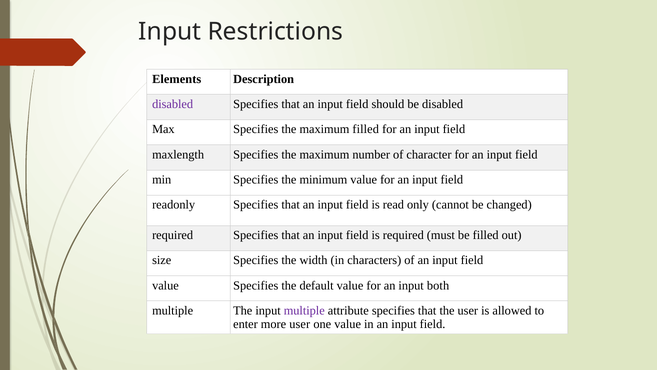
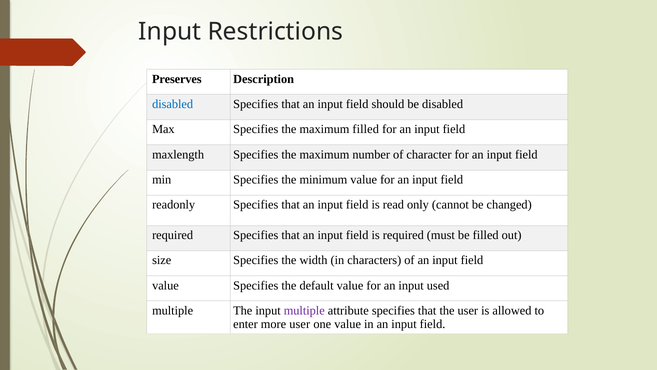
Elements: Elements -> Preserves (177, 79)
disabled colour: purple -> blue (173, 104)
both: both -> used (438, 285)
